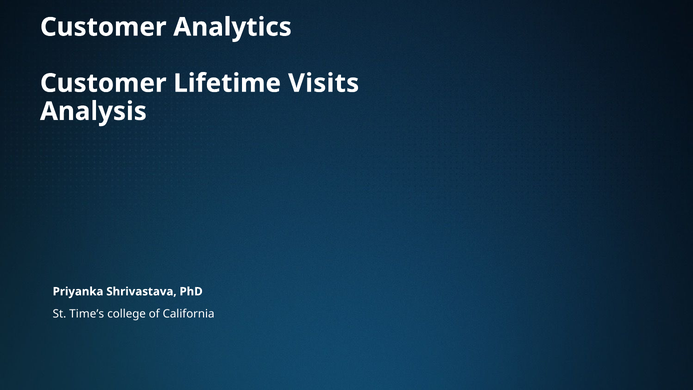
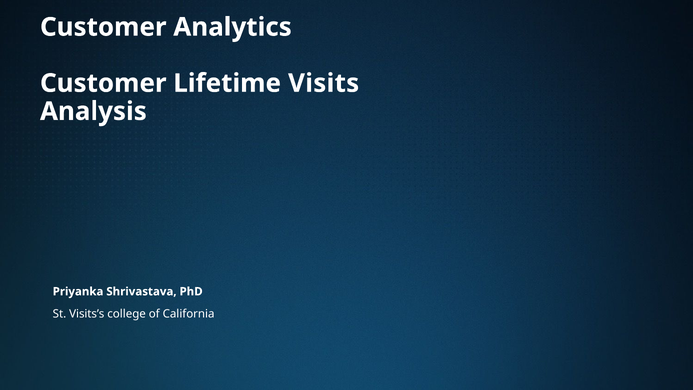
Time’s: Time’s -> Visits’s (87, 314)
